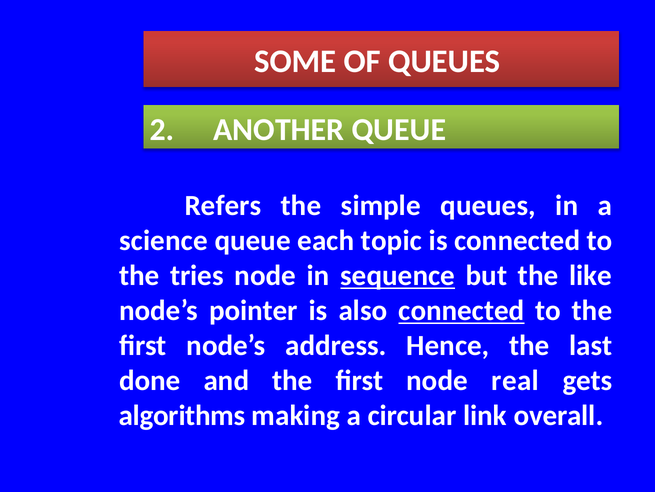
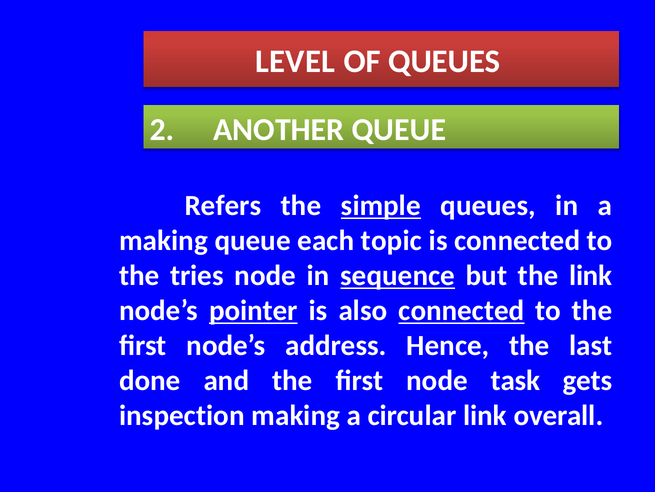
SOME: SOME -> LEVEL (295, 61)
simple underline: none -> present (381, 206)
science: science -> making (163, 240)
the like: like -> link (591, 275)
pointer underline: none -> present (254, 310)
real: real -> task (515, 380)
algorithms: algorithms -> inspection (182, 415)
